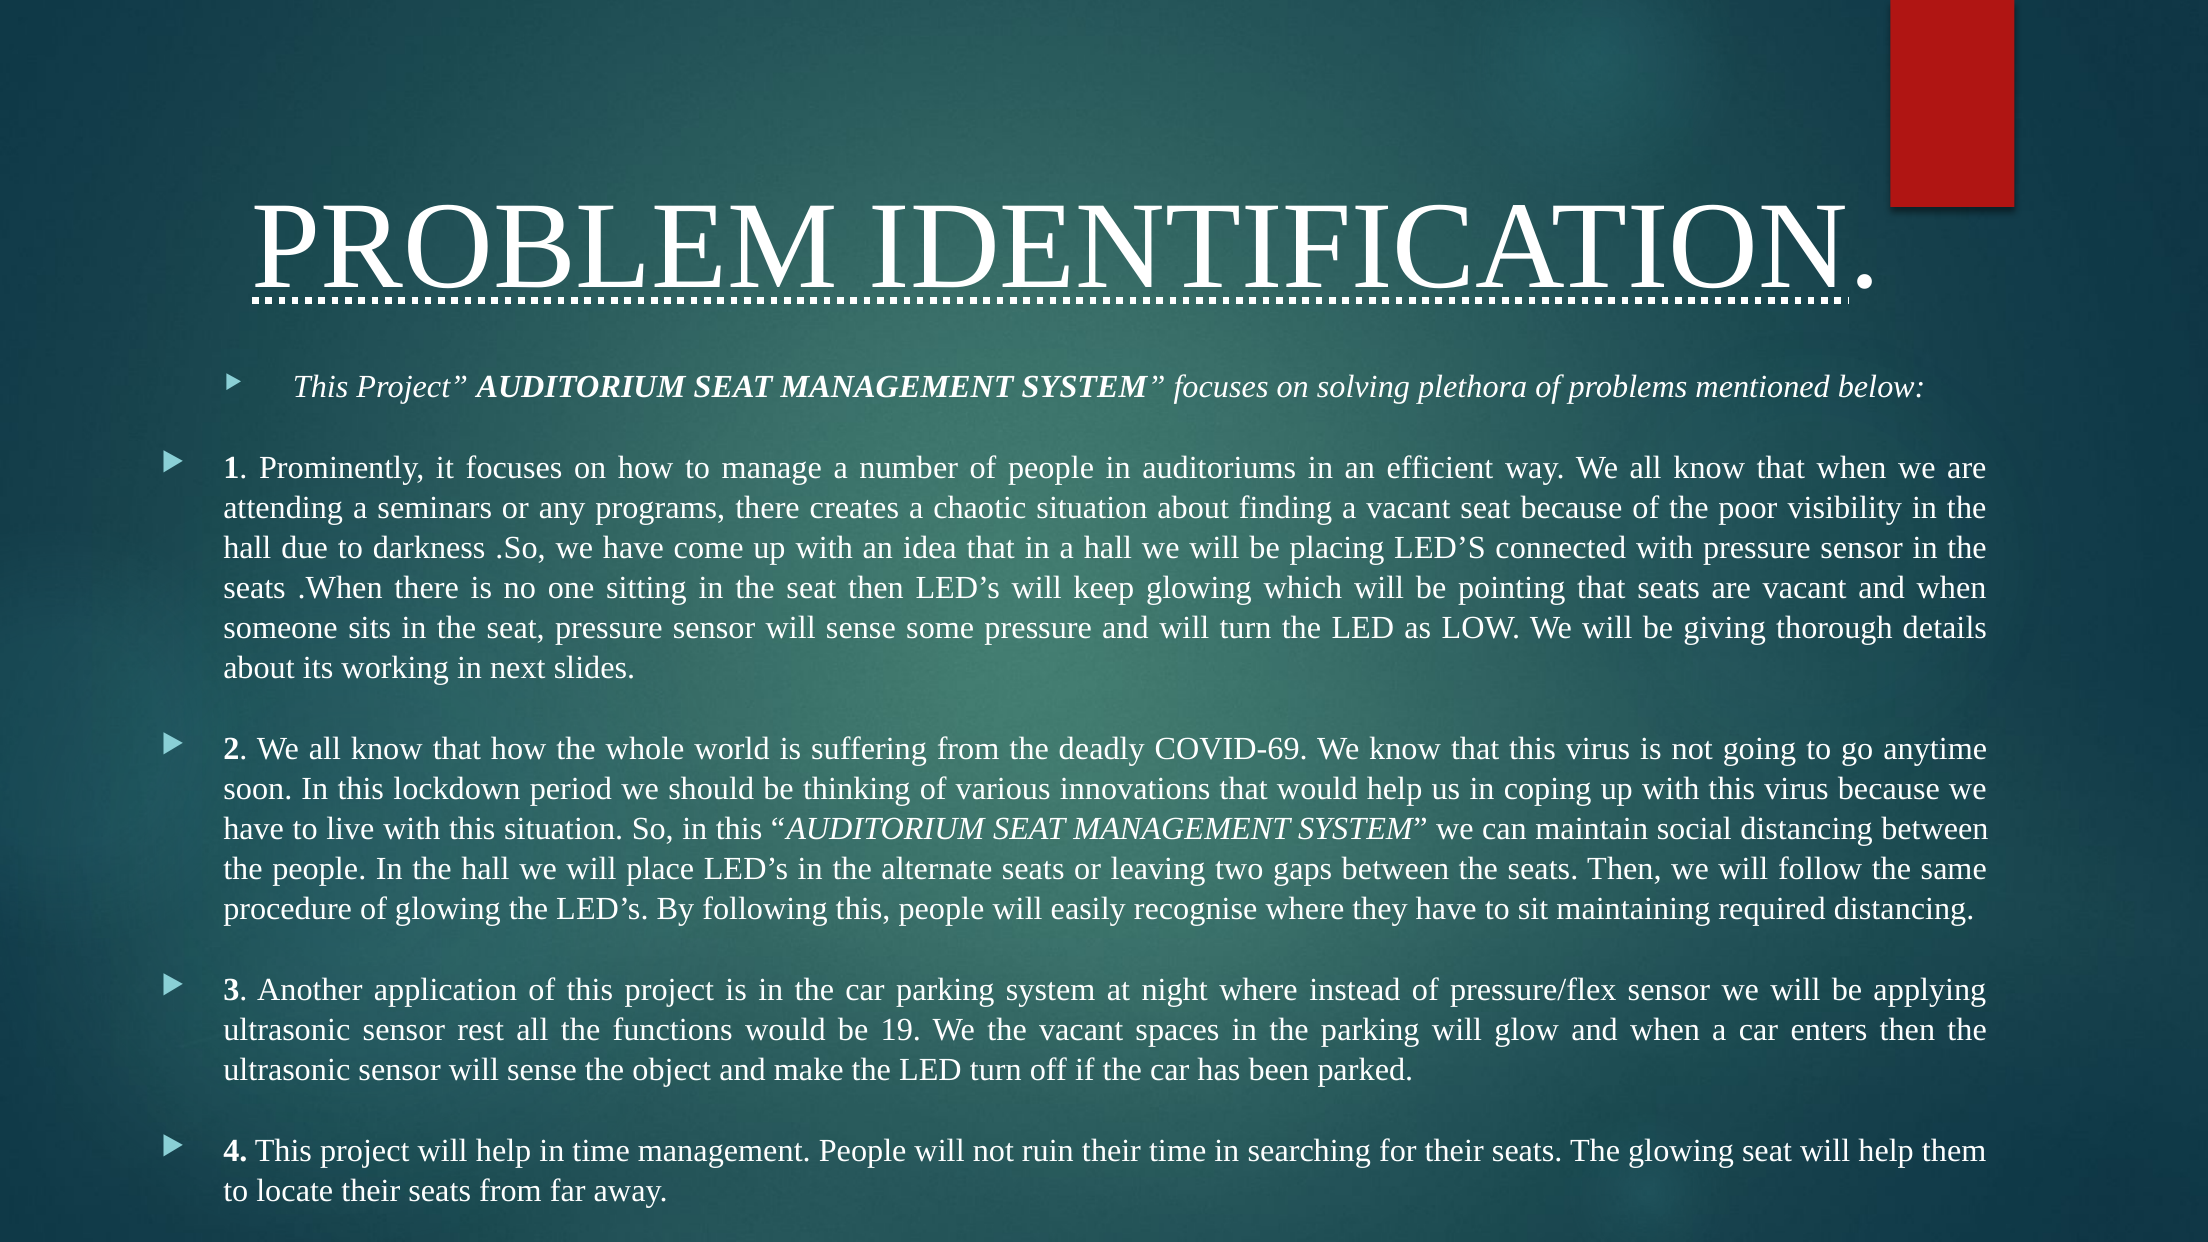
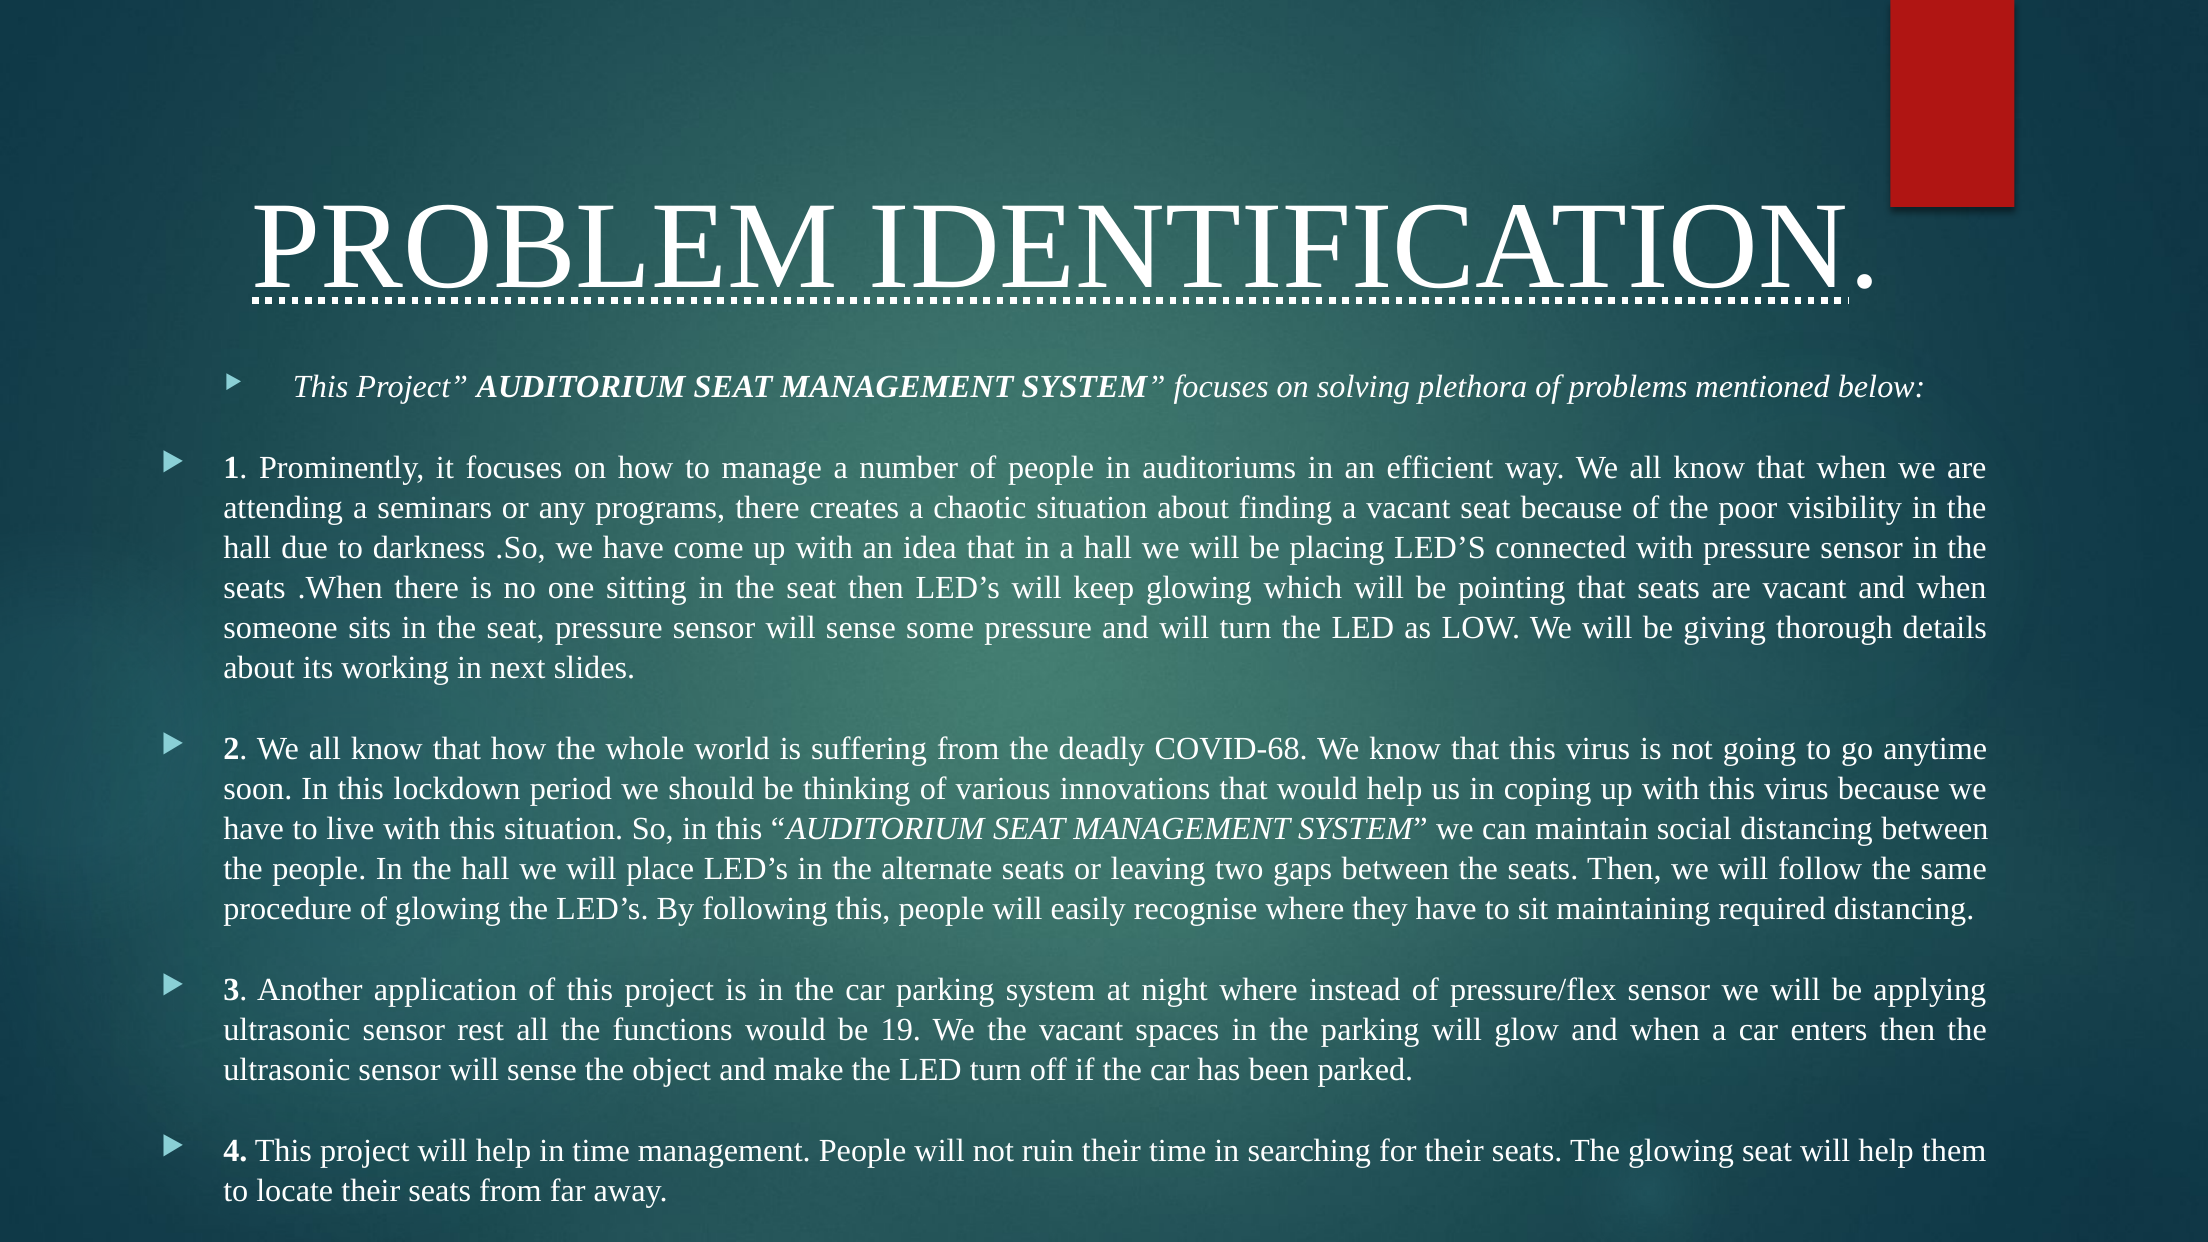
COVID-69: COVID-69 -> COVID-68 (1231, 749)
